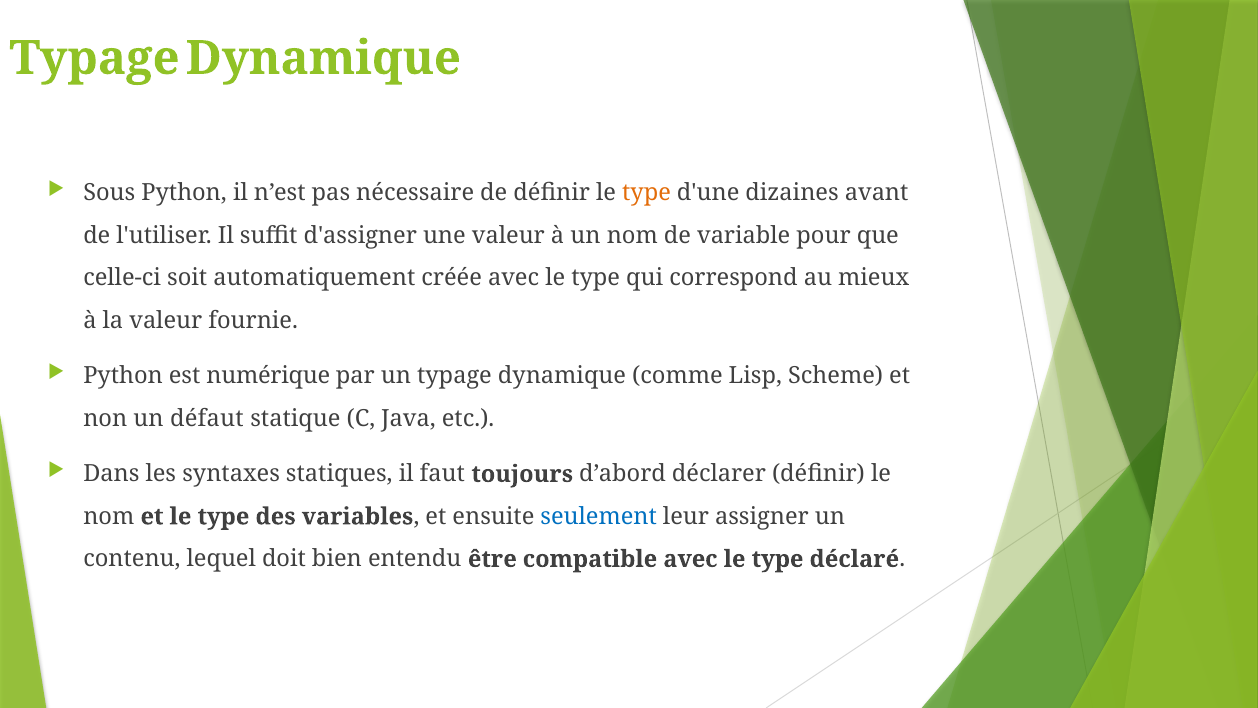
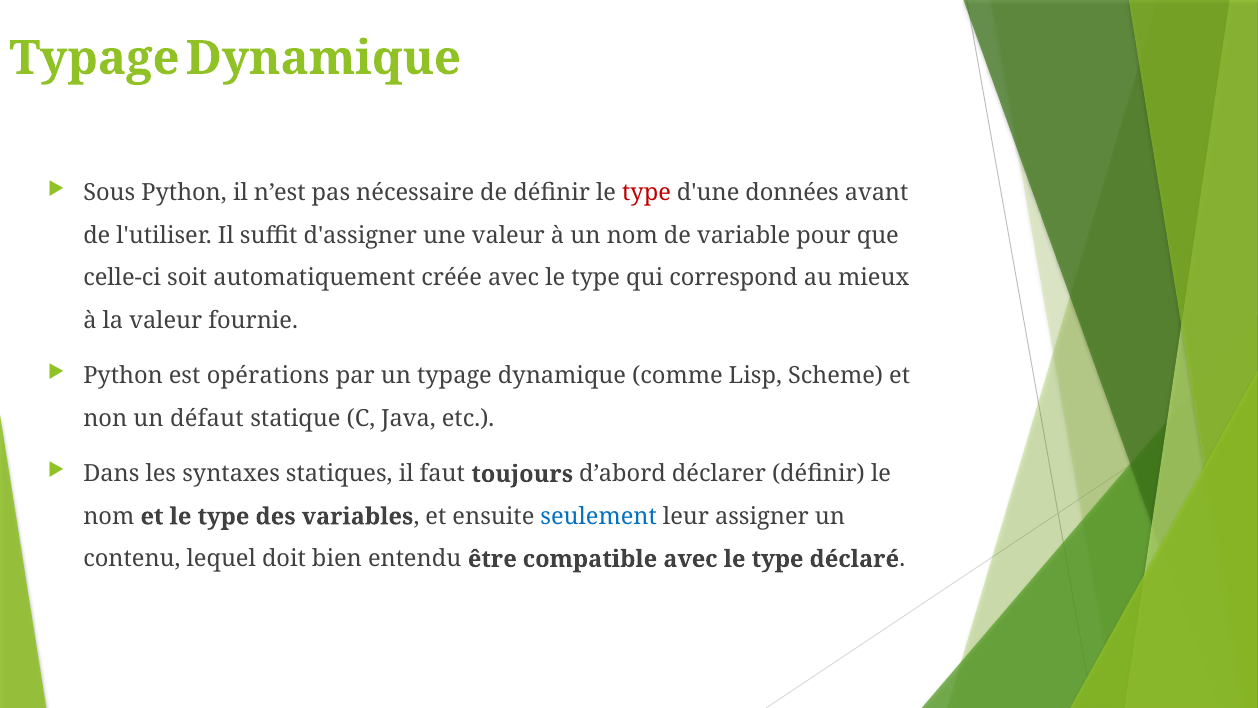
type colour: orange -> red (647, 193)
dizaines: dizaines -> données (792, 193)
numérique: numérique -> opérations (268, 376)
